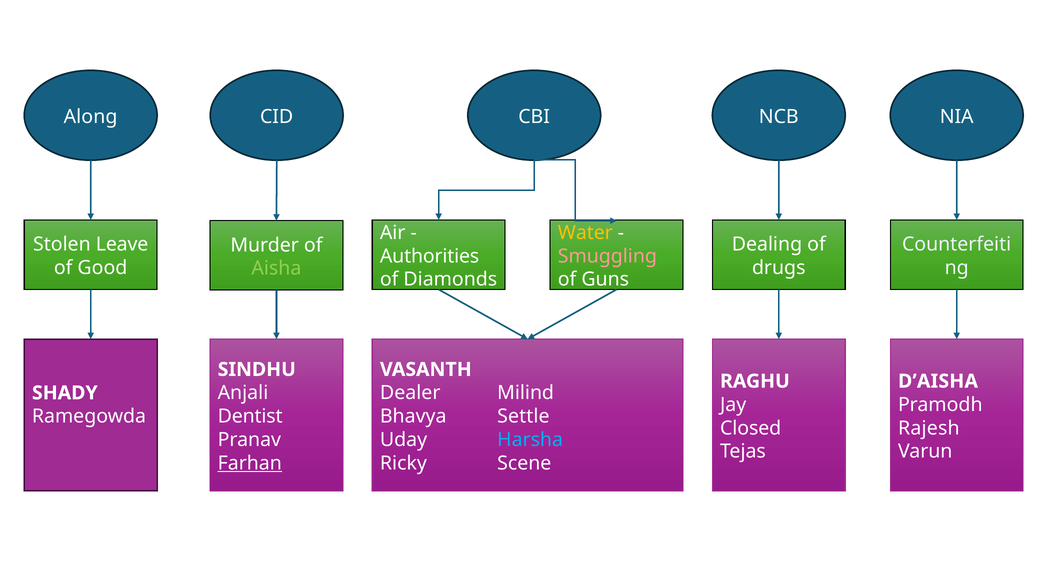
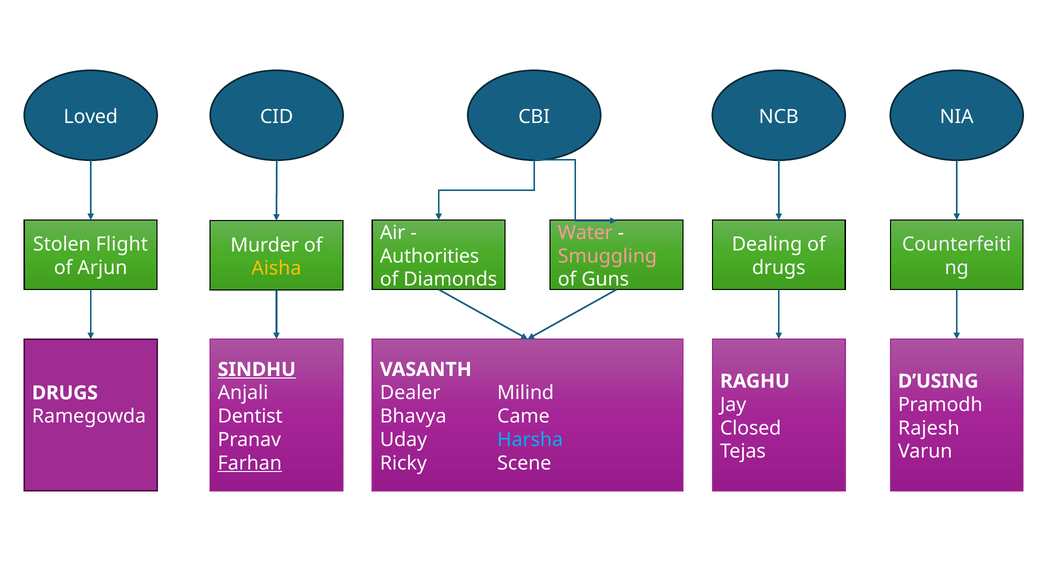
Along: Along -> Loved (91, 117)
Water colour: yellow -> pink (585, 233)
Leave: Leave -> Flight (122, 244)
Good: Good -> Arjun (102, 268)
Aisha colour: light green -> yellow (276, 269)
SINDHU underline: none -> present (257, 370)
D’AISHA: D’AISHA -> D’USING (938, 381)
SHADY: SHADY -> DRUGS (65, 393)
Settle: Settle -> Came (523, 416)
